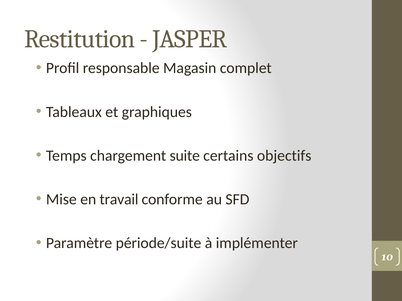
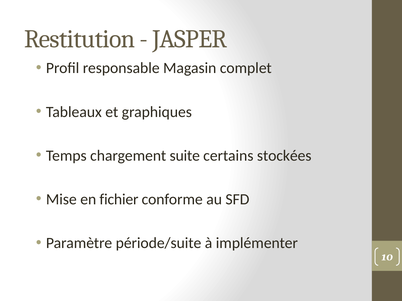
objectifs: objectifs -> stockées (284, 156)
travail: travail -> fichier (119, 200)
